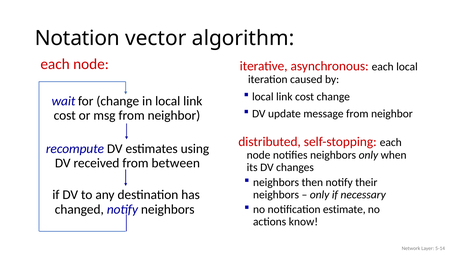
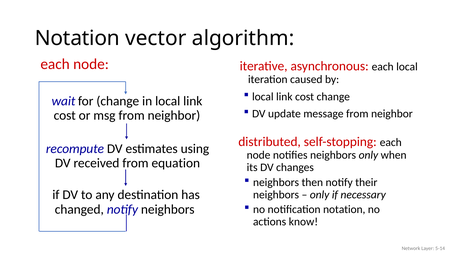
between: between -> equation (176, 163)
notification estimate: estimate -> notation (344, 209)
